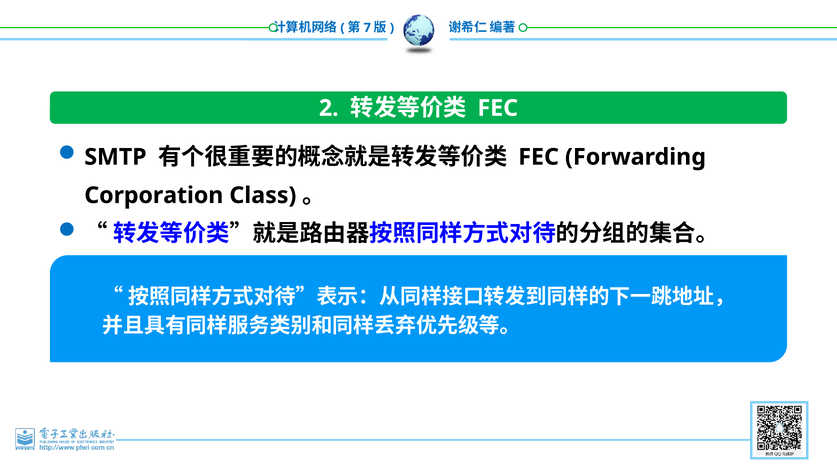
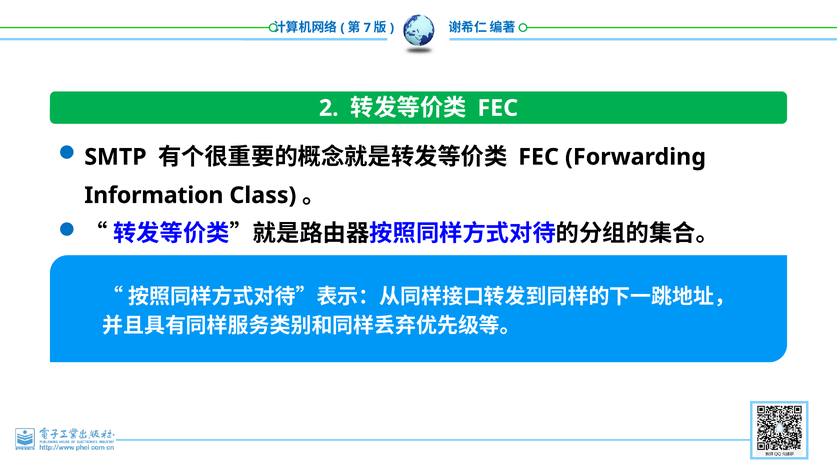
Corporation: Corporation -> Information (154, 195)
